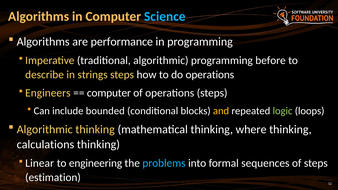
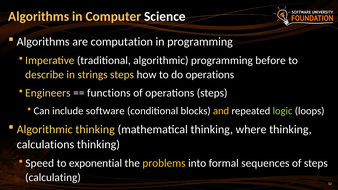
Science colour: light blue -> white (165, 16)
performance: performance -> computation (122, 42)
computer: computer -> functions (109, 93)
bounded: bounded -> software (105, 111)
Linear: Linear -> Speed (40, 163)
engineering: engineering -> exponential (96, 163)
problems colour: light blue -> yellow (164, 163)
estimation: estimation -> calculating (53, 178)
